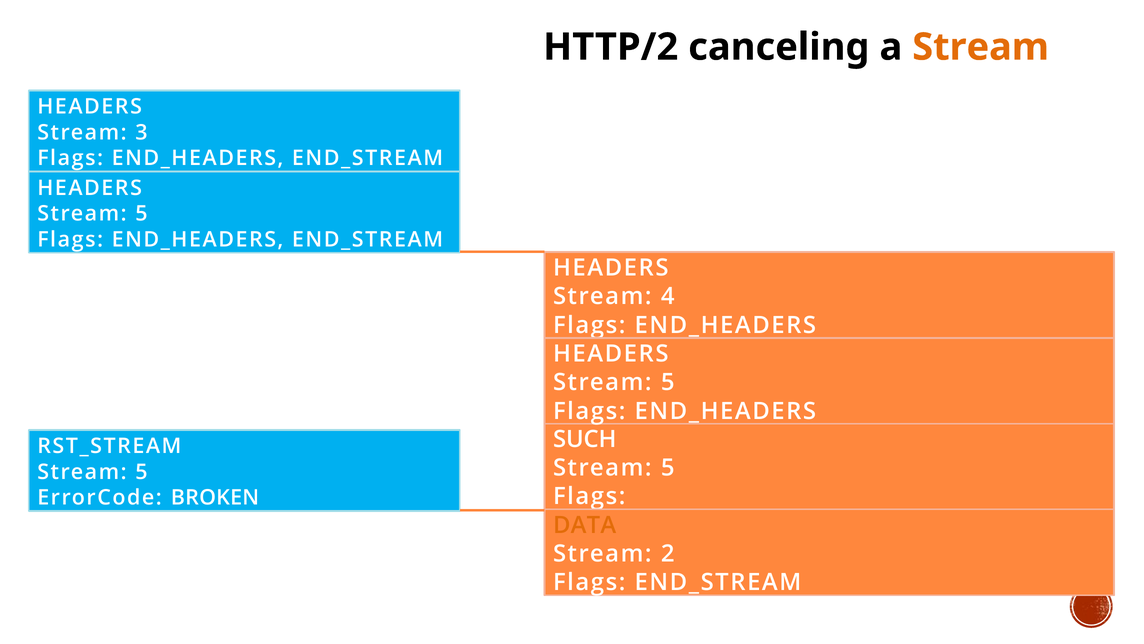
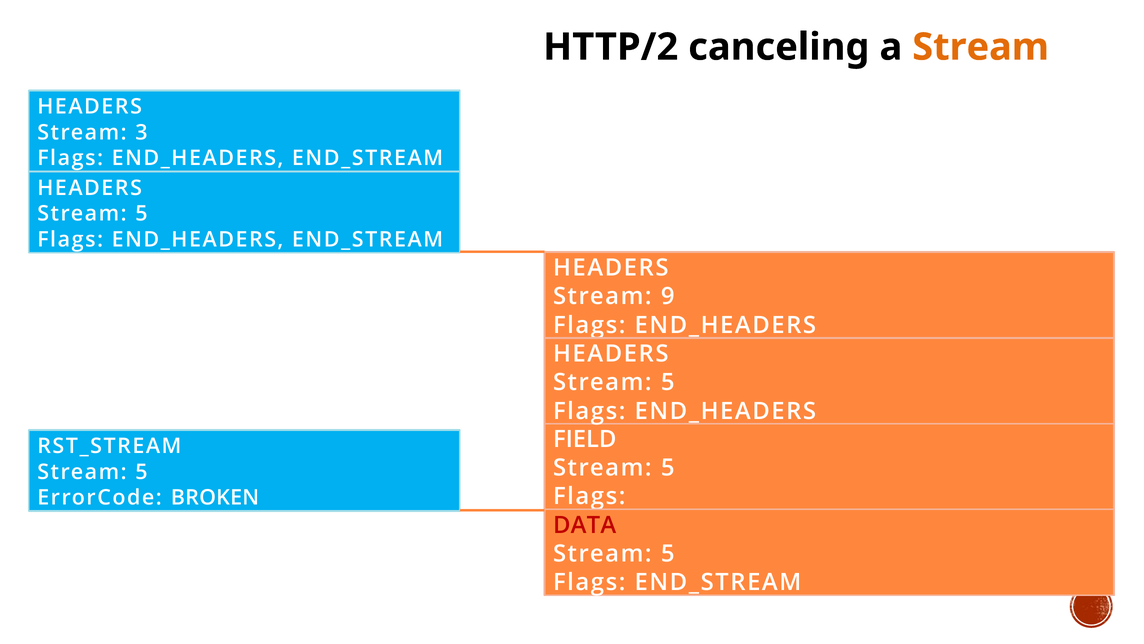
4: 4 -> 9 (668, 296)
SUCH: SUCH -> FIELD (585, 439)
DATA colour: orange -> red (585, 525)
2: 2 -> 5 (668, 554)
